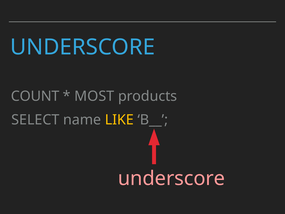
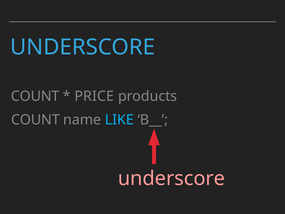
MOST: MOST -> PRICE (94, 96)
SELECT: SELECT -> COUNT (35, 120)
LIKE colour: yellow -> light blue (119, 120)
